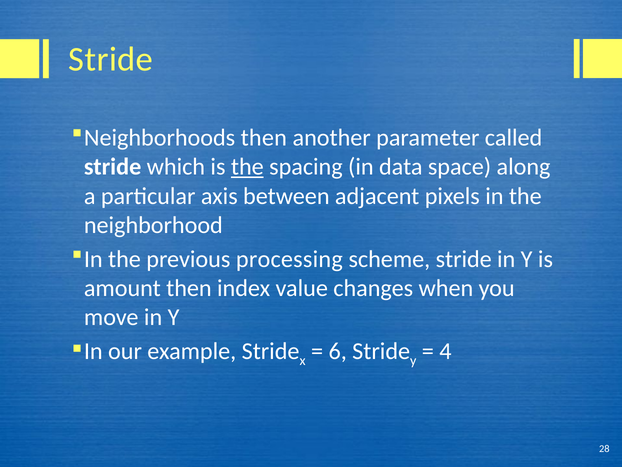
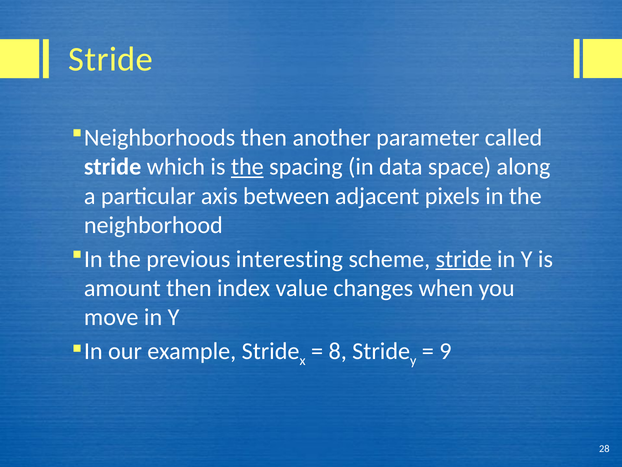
processing: processing -> interesting (289, 259)
stride underline: none -> present (464, 259)
6: 6 -> 8 (338, 351)
4: 4 -> 9 (445, 351)
